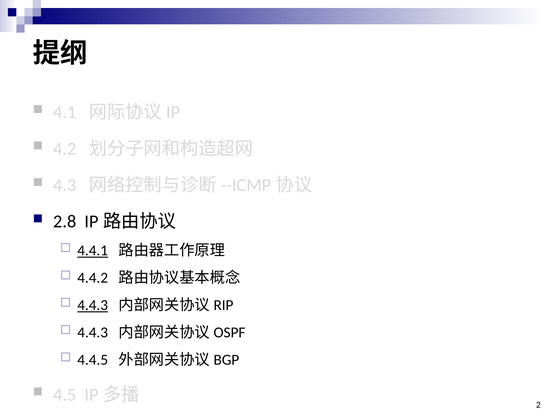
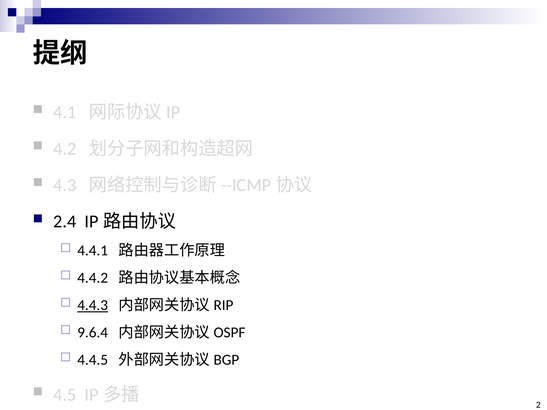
2.8: 2.8 -> 2.4 (65, 222)
4.4.1 underline: present -> none (93, 251)
4.4.3: 4.4.3 -> 9.6.4 (93, 333)
